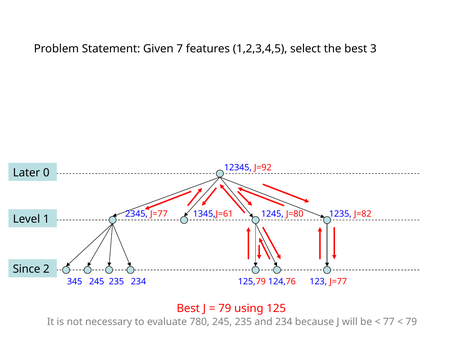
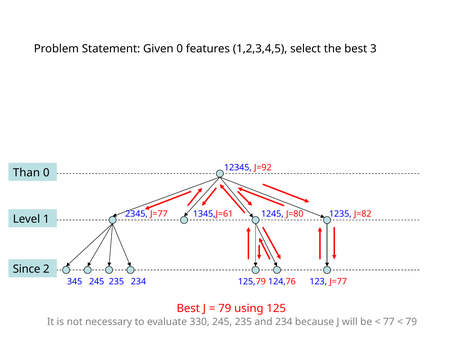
Given 7: 7 -> 0 (180, 49)
Later: Later -> Than (26, 173)
780: 780 -> 330 (200, 322)
